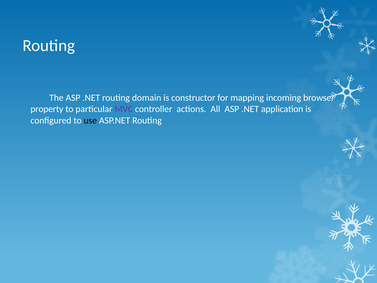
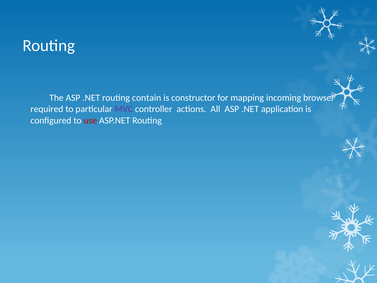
domain: domain -> contain (147, 98)
property: property -> required (47, 109)
use colour: black -> red (90, 120)
